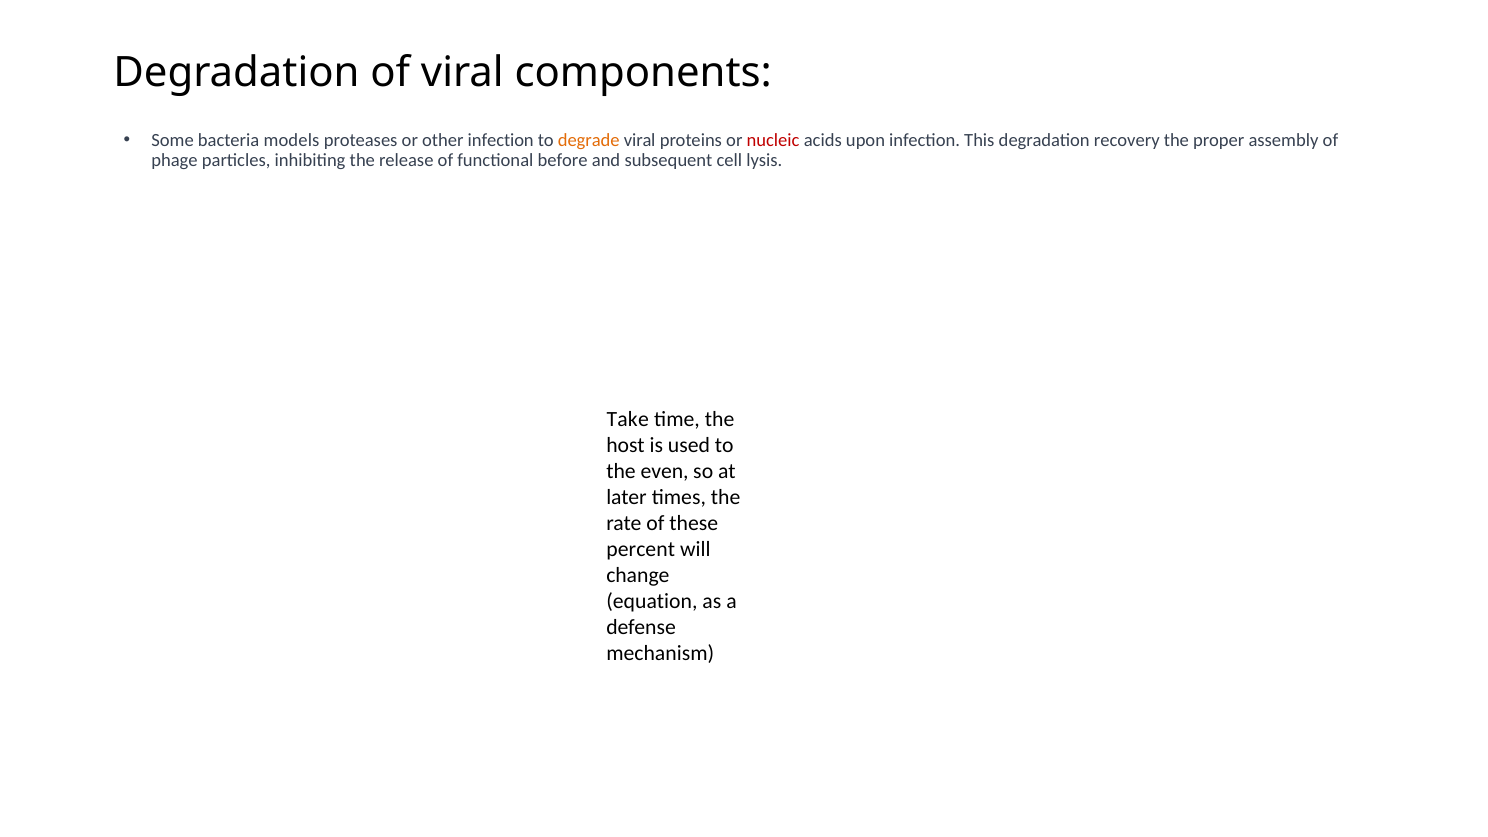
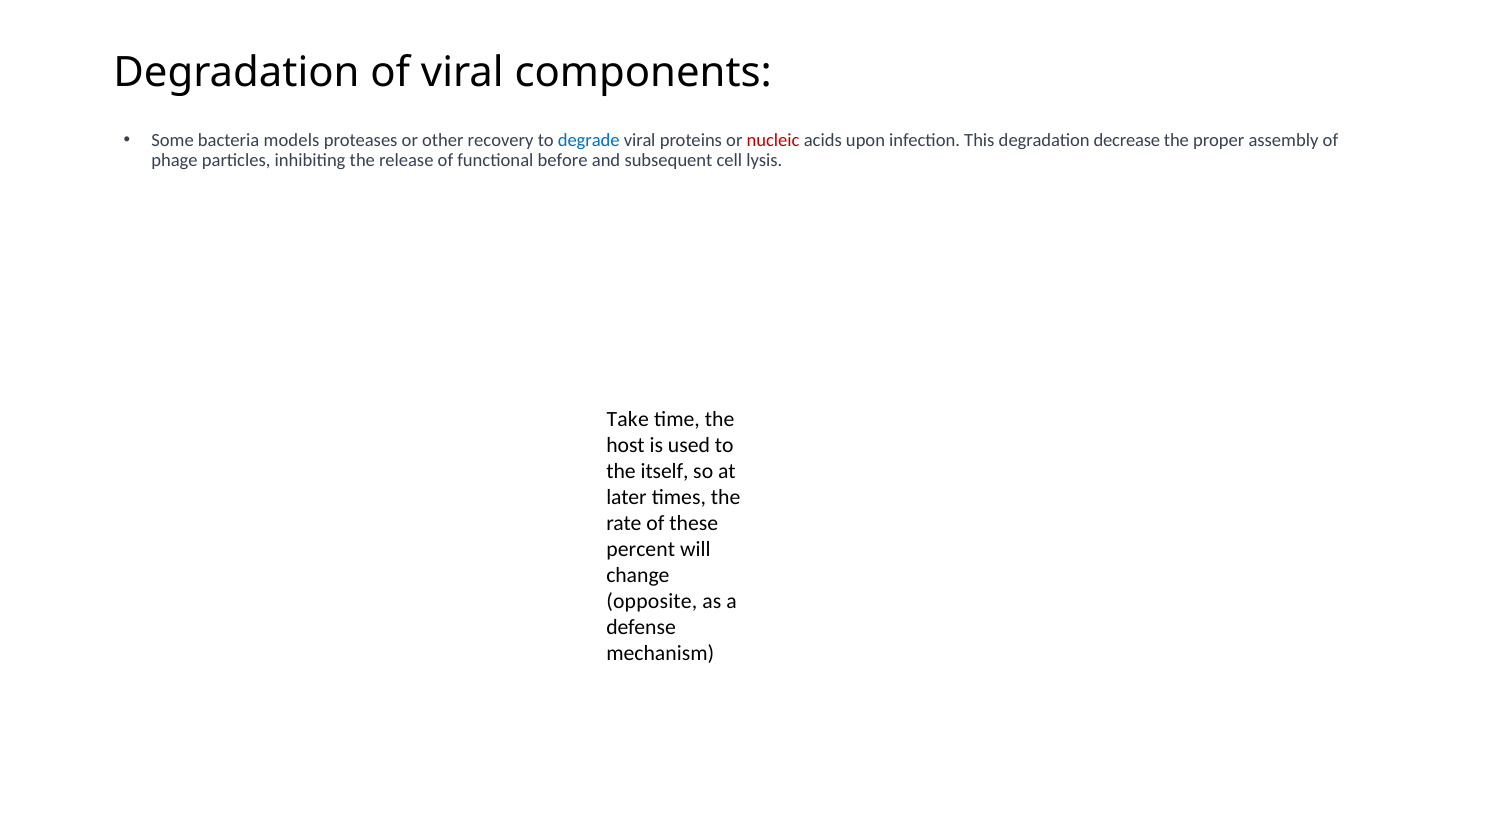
other infection: infection -> recovery (501, 140)
degrade colour: orange -> blue (589, 140)
recovery: recovery -> decrease (1127, 140)
even: even -> itself (665, 471)
equation: equation -> opposite (652, 602)
